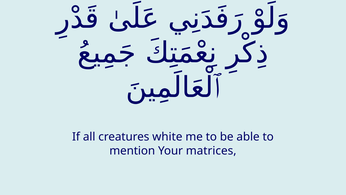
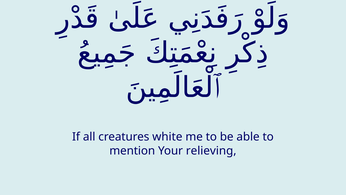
matrices: matrices -> relieving (211, 150)
